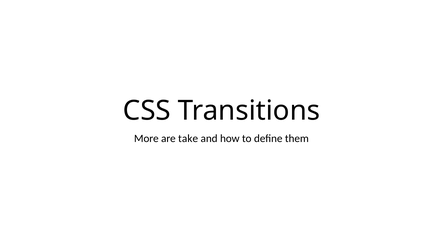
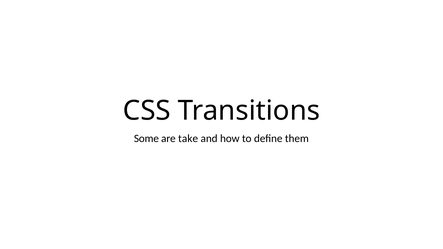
More: More -> Some (146, 138)
